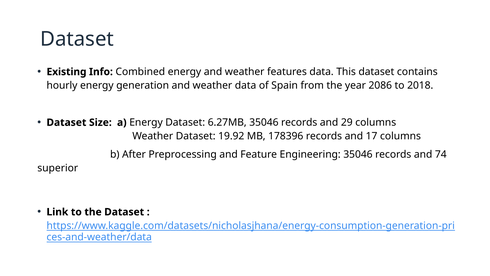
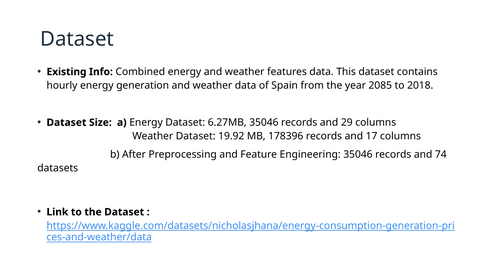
2086: 2086 -> 2085 (380, 85)
superior: superior -> datasets (58, 168)
